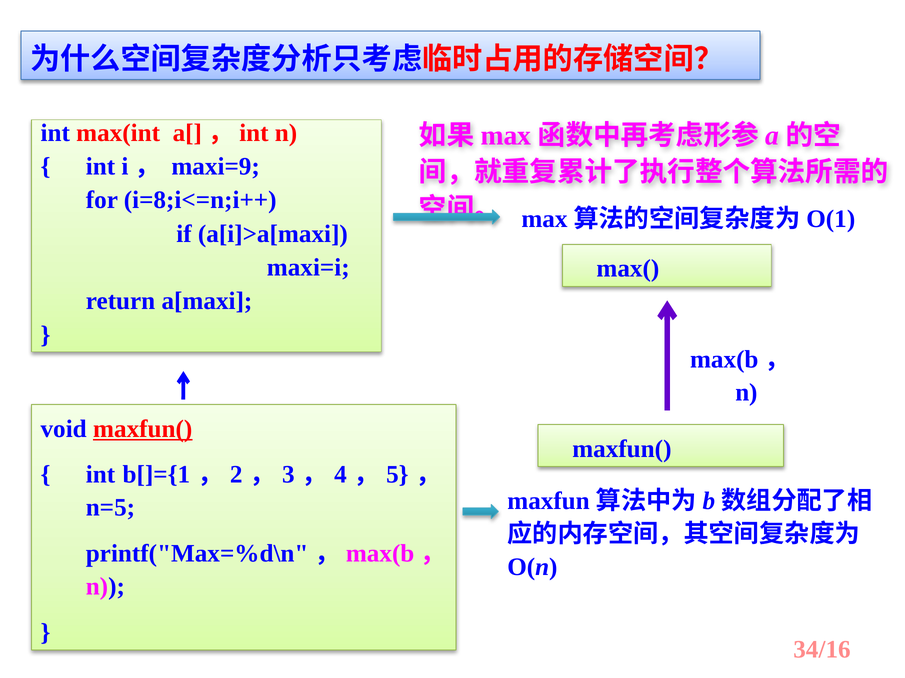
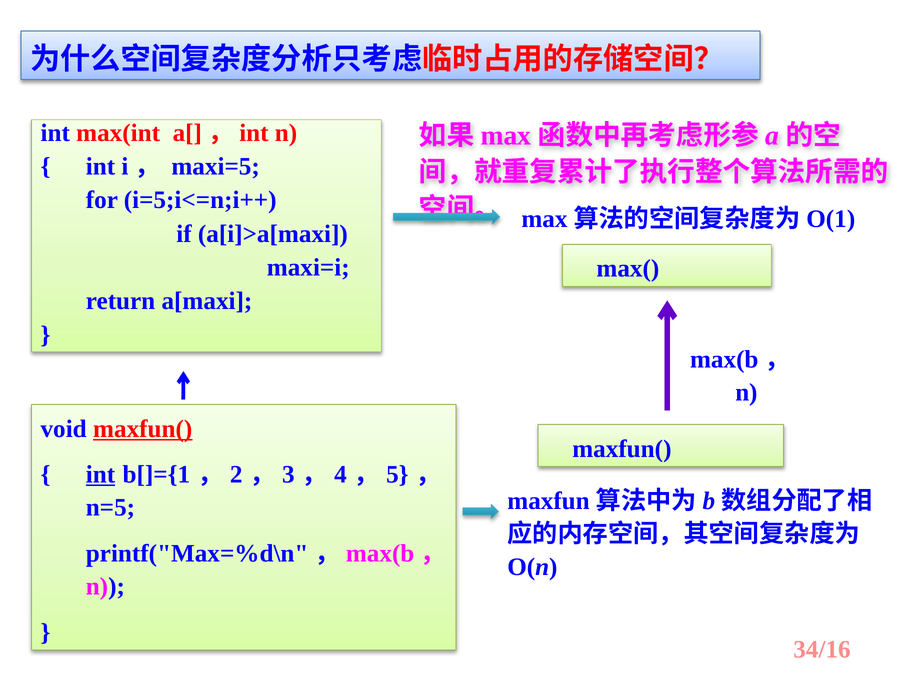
maxi=9: maxi=9 -> maxi=5 (216, 167)
i=8;i<=n;i++: i=8;i<=n;i++ -> i=5;i<=n;i++ (200, 200)
int underline: none -> present (101, 475)
